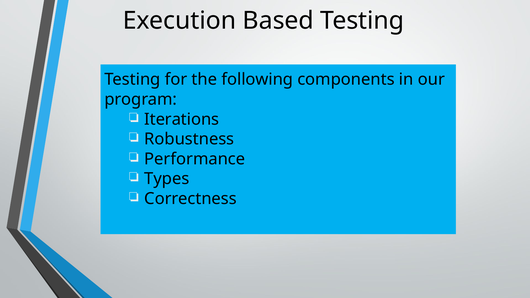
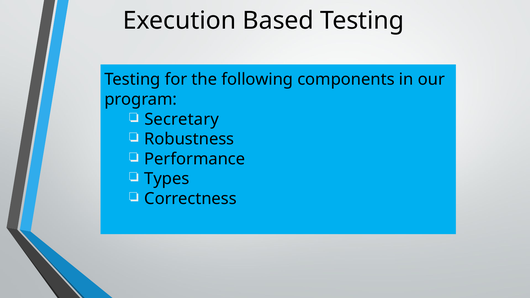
Iterations: Iterations -> Secretary (182, 119)
